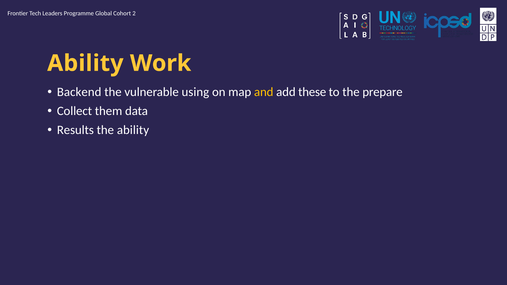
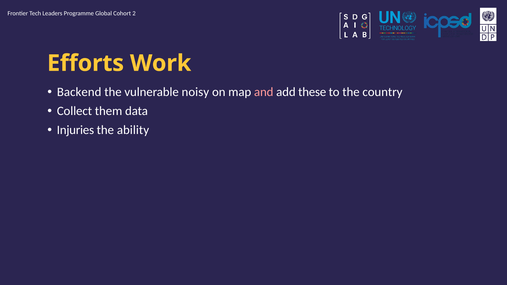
Ability: Ability -> Efforts (86, 63)
using: using -> noisy (195, 92)
and colour: yellow -> pink (264, 92)
prepare: prepare -> country (382, 92)
Results: Results -> Injuries (75, 130)
